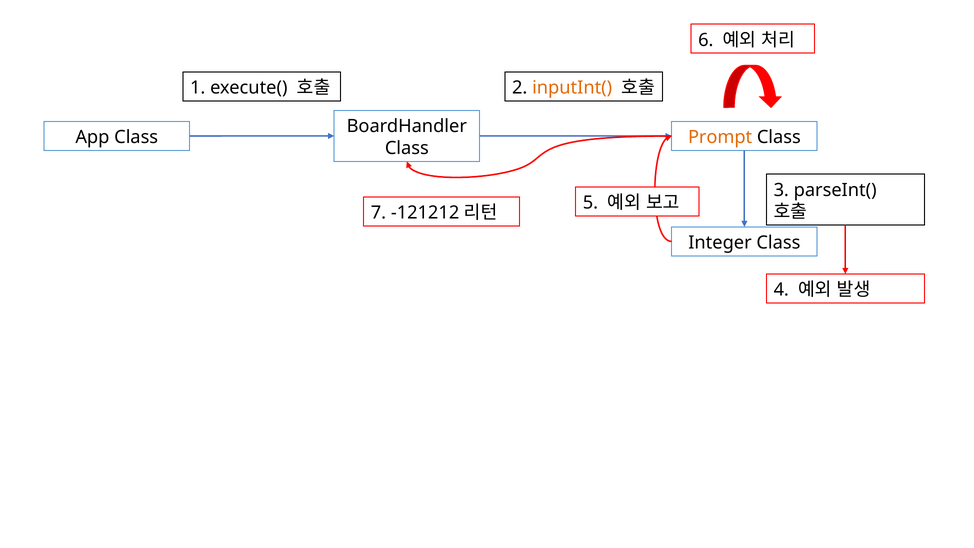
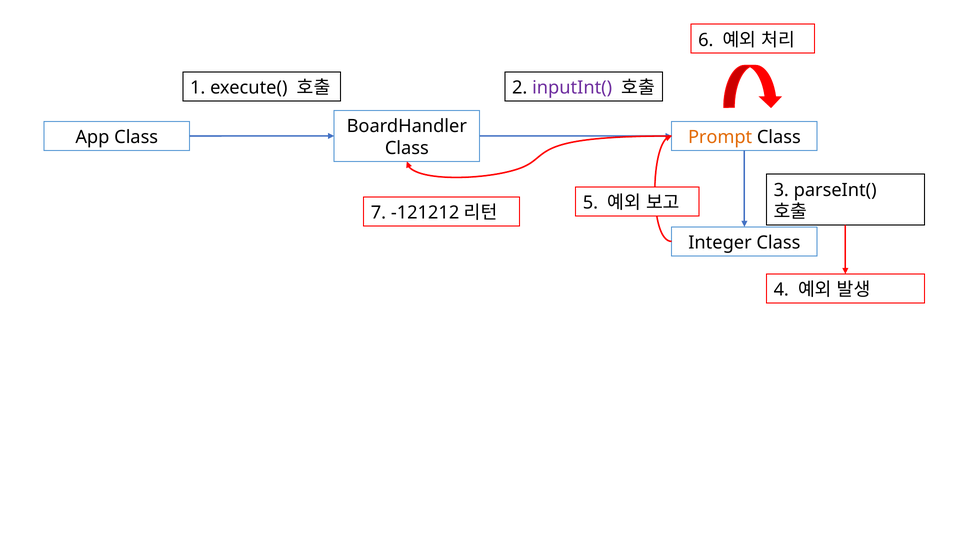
inputInt( colour: orange -> purple (572, 88)
